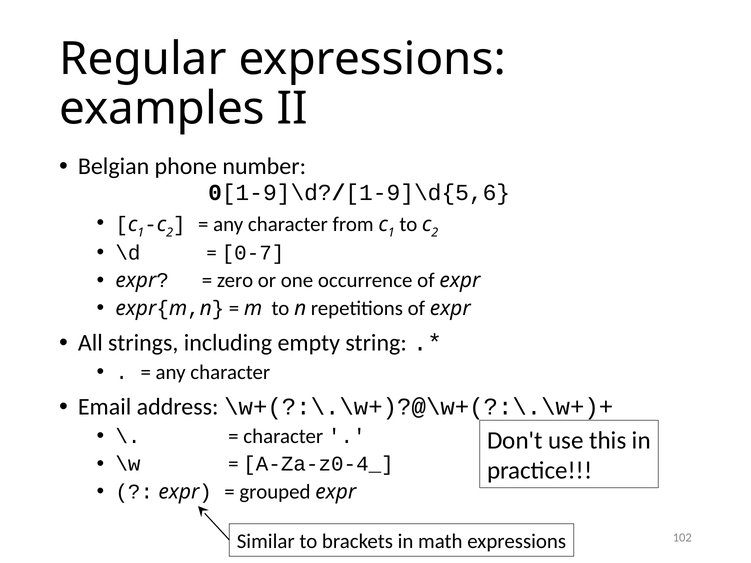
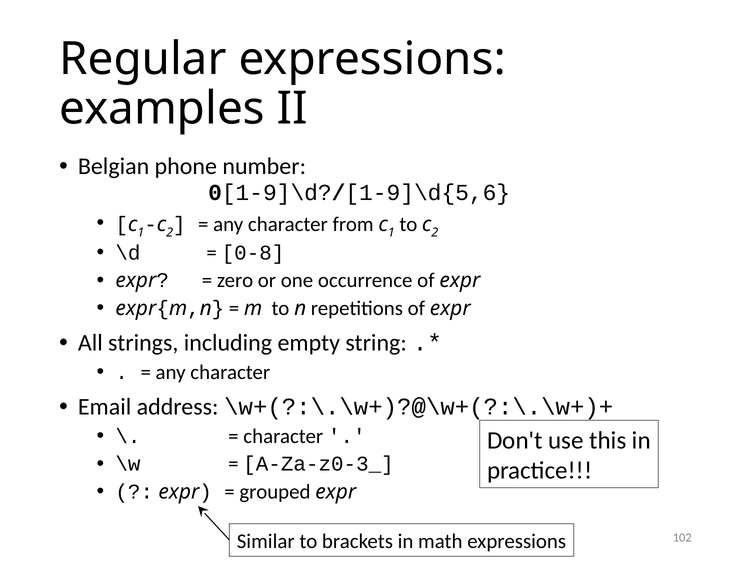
0-7: 0-7 -> 0-8 (253, 253)
A-Za-z0-4_: A-Za-z0-4_ -> A-Za-z0-3_ (319, 464)
